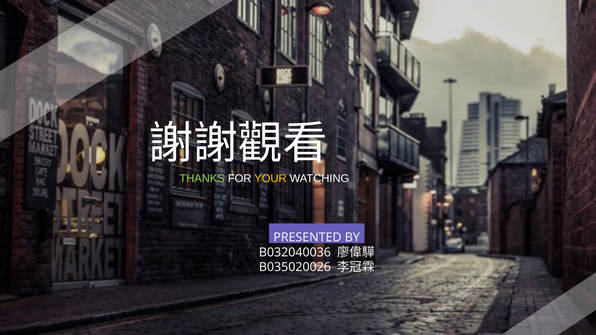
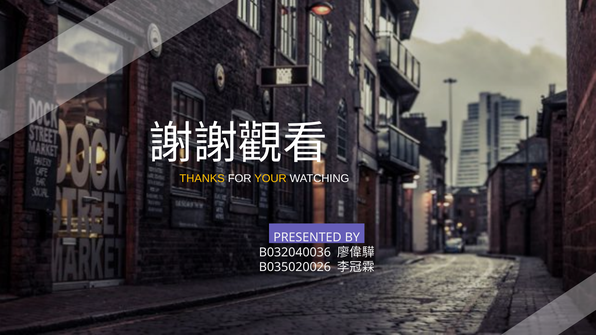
THANKS colour: light green -> yellow (202, 179)
